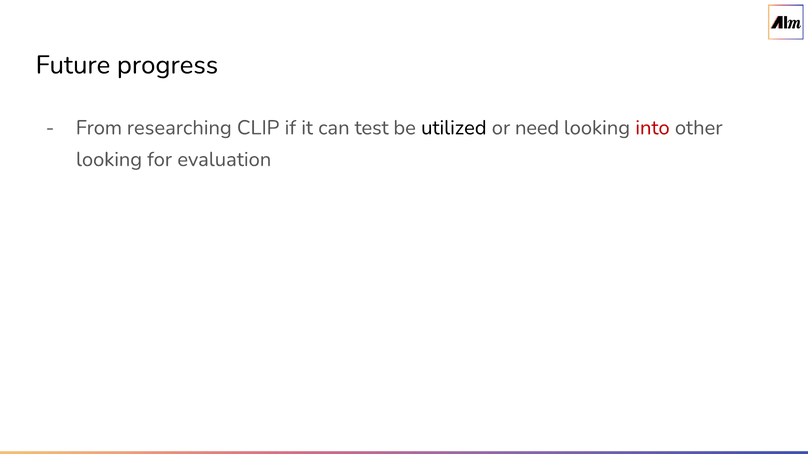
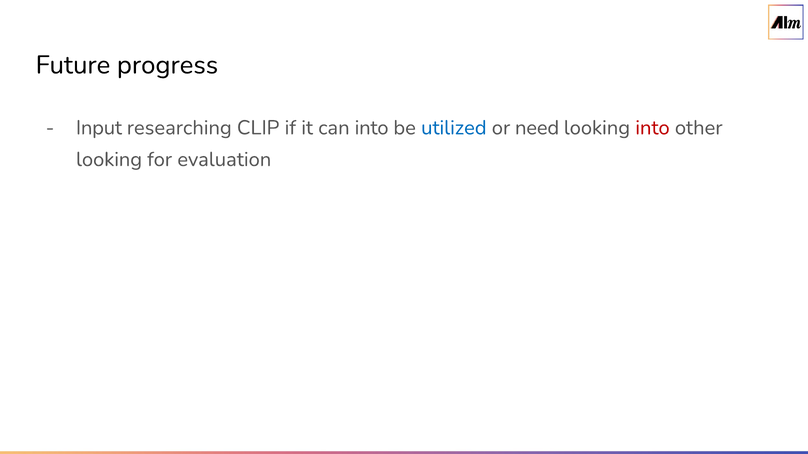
From: From -> Input (99, 128)
can test: test -> into (372, 128)
utilized colour: black -> blue (454, 128)
